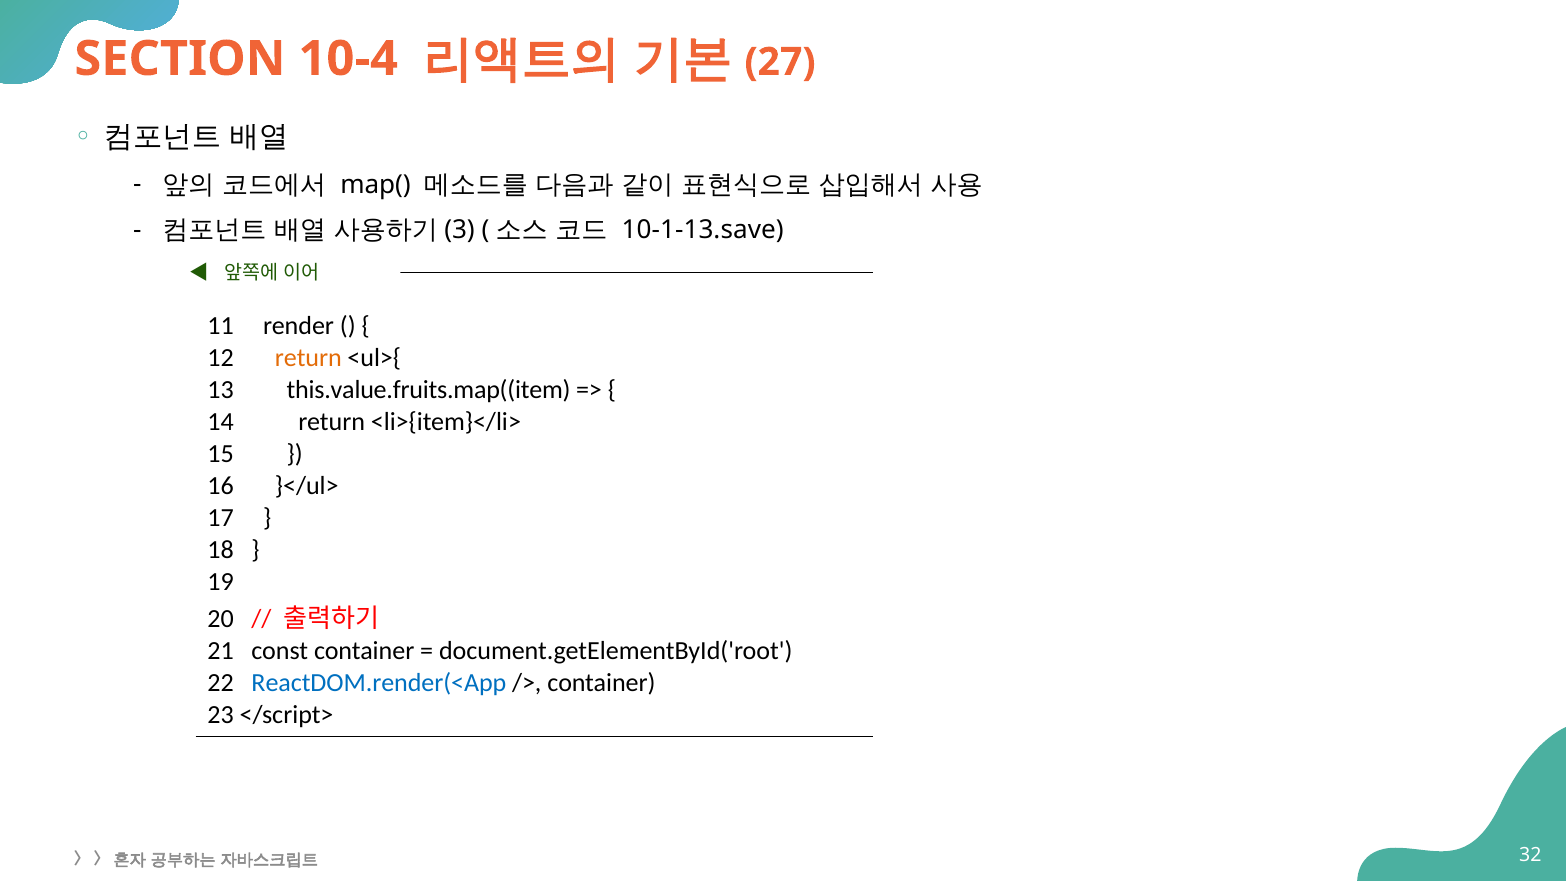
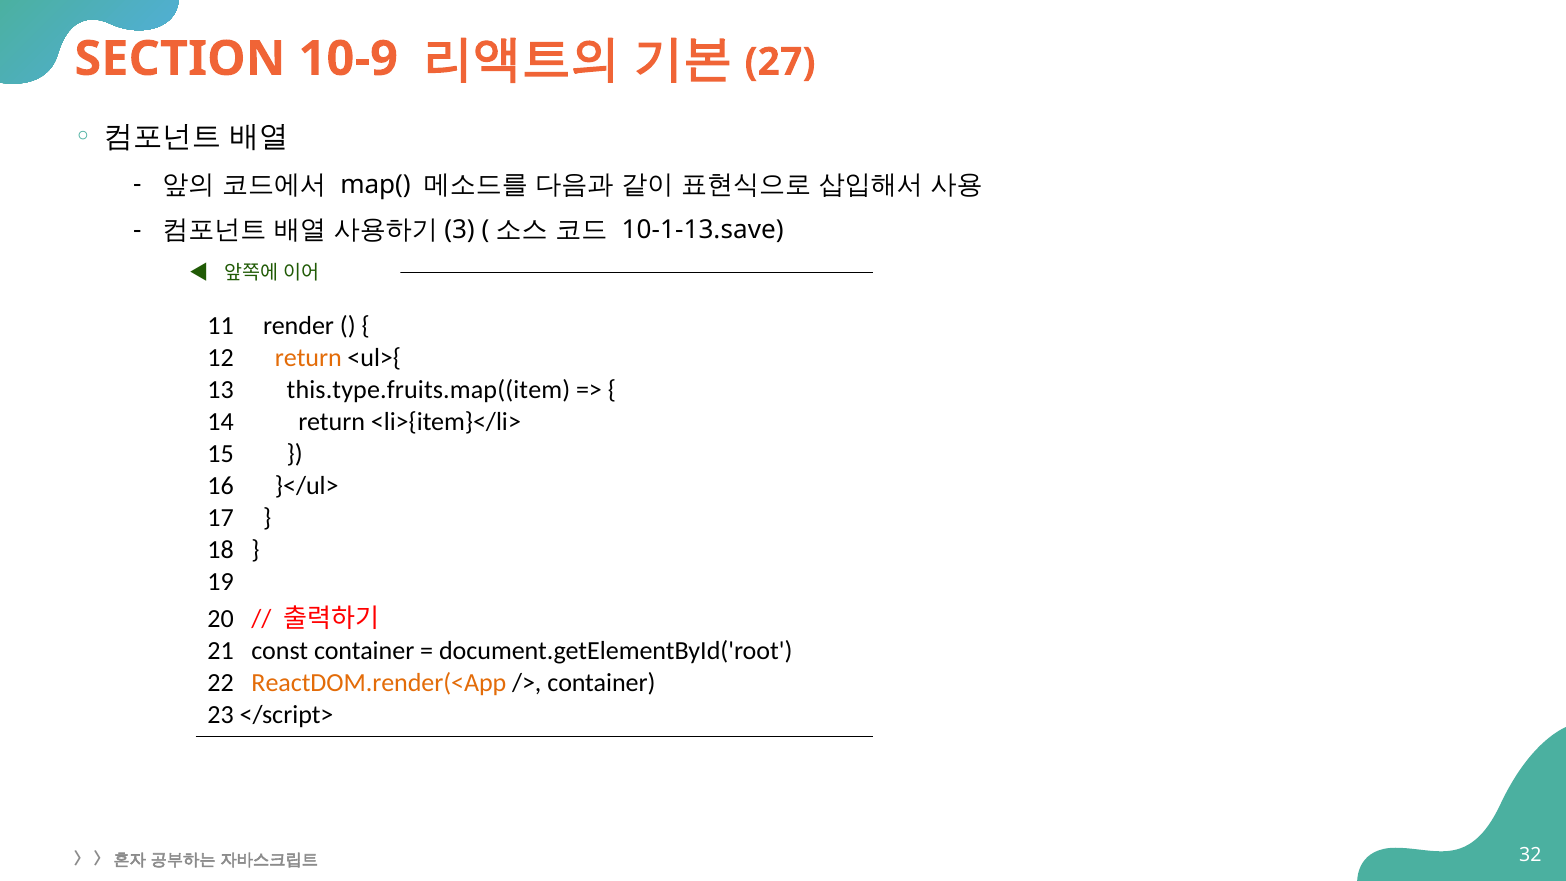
10-4: 10-4 -> 10-9 (348, 59)
this.value.fruits.map((item: this.value.fruits.map((item -> this.type.fruits.map((item (428, 390)
ReactDOM.render(<App colour: blue -> orange (379, 683)
